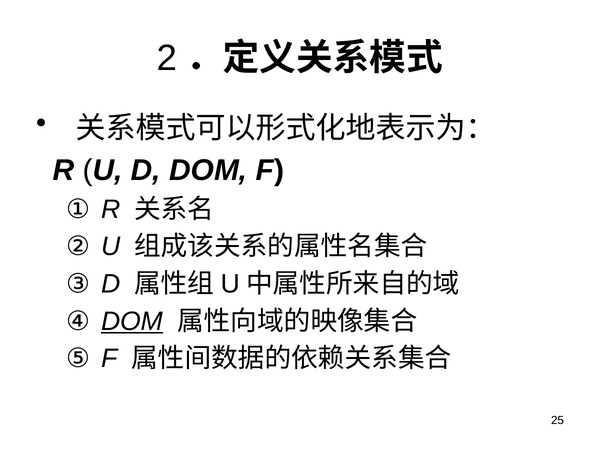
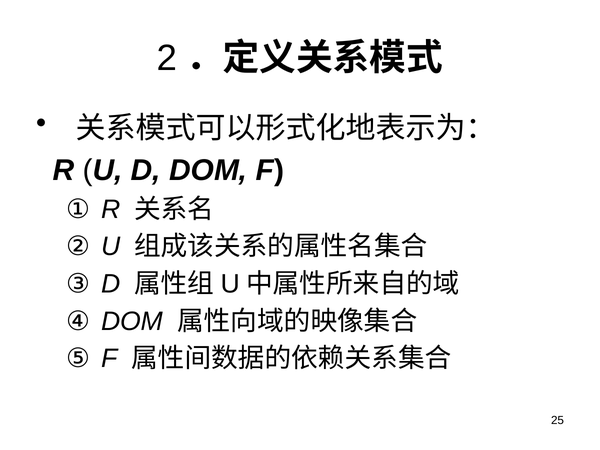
DOM underline: present -> none (132, 321)
